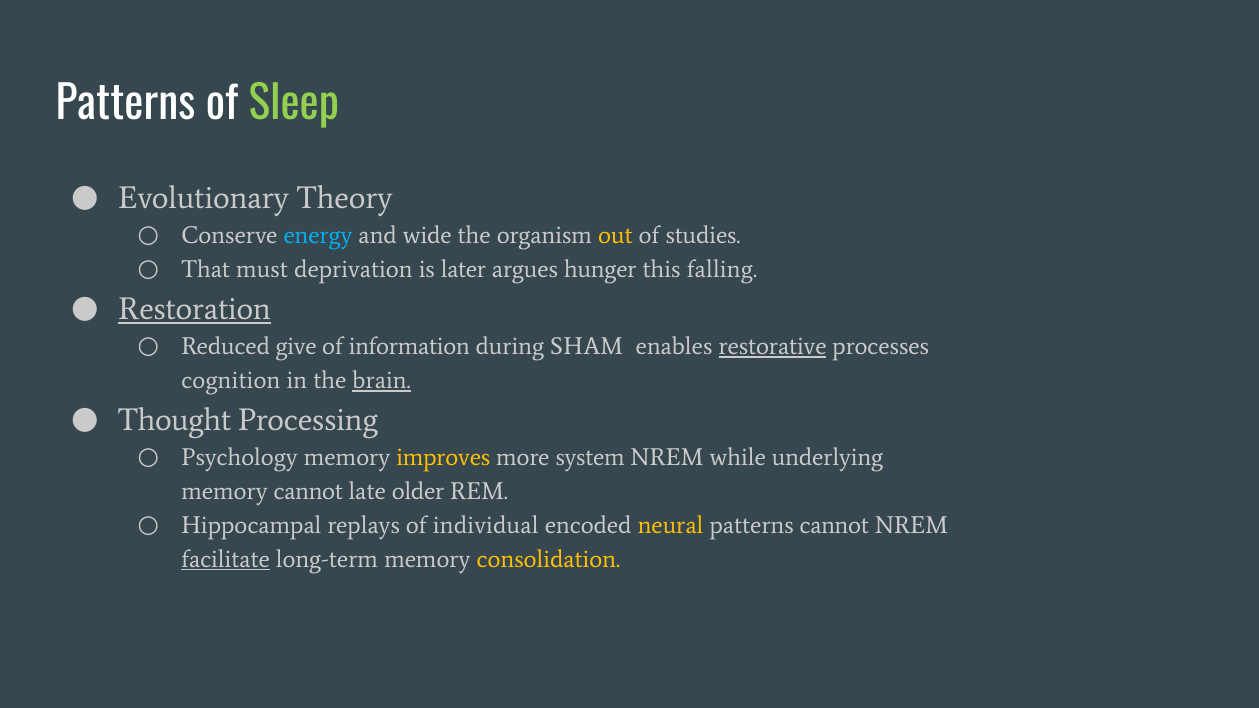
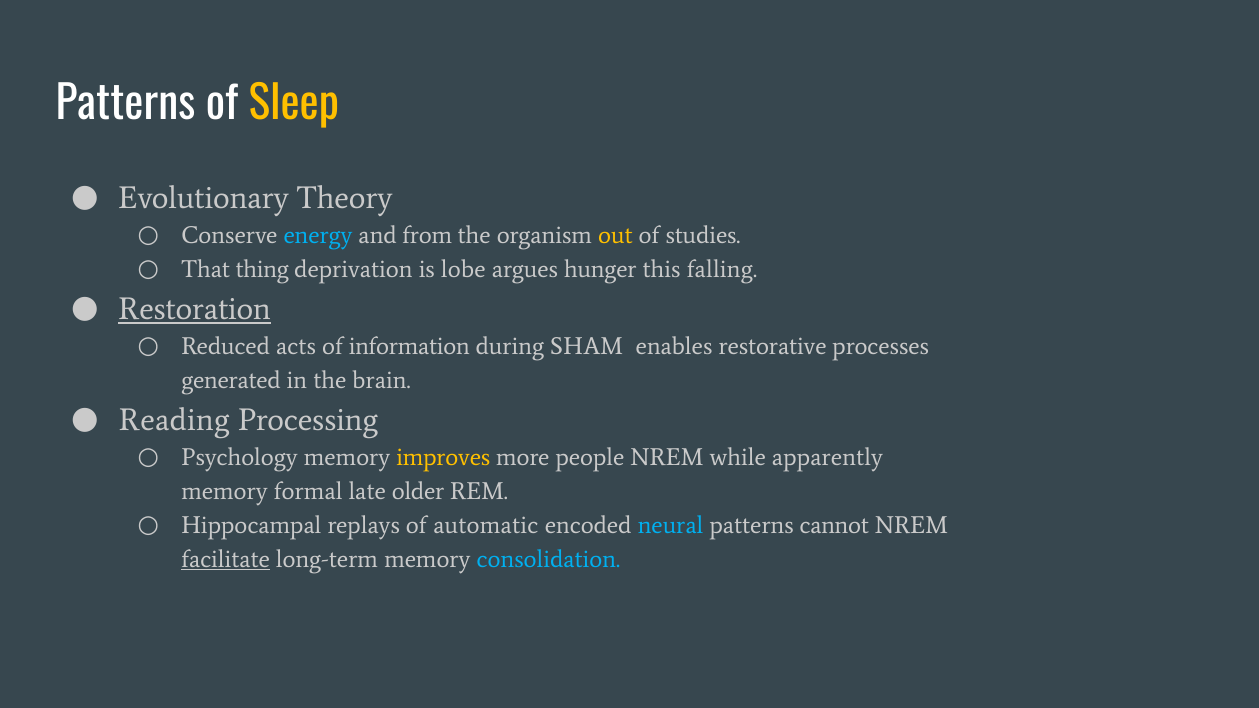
Sleep colour: light green -> yellow (294, 104)
wide: wide -> from (427, 236)
must: must -> thing (262, 269)
later: later -> lobe (463, 269)
give: give -> acts (296, 347)
restorative underline: present -> none (773, 347)
cognition: cognition -> generated (231, 381)
brain underline: present -> none (382, 381)
Thought: Thought -> Reading (174, 420)
system: system -> people (590, 458)
underlying: underlying -> apparently (827, 458)
memory cannot: cannot -> formal (308, 492)
individual: individual -> automatic (486, 526)
neural colour: yellow -> light blue (671, 526)
consolidation colour: yellow -> light blue (548, 559)
